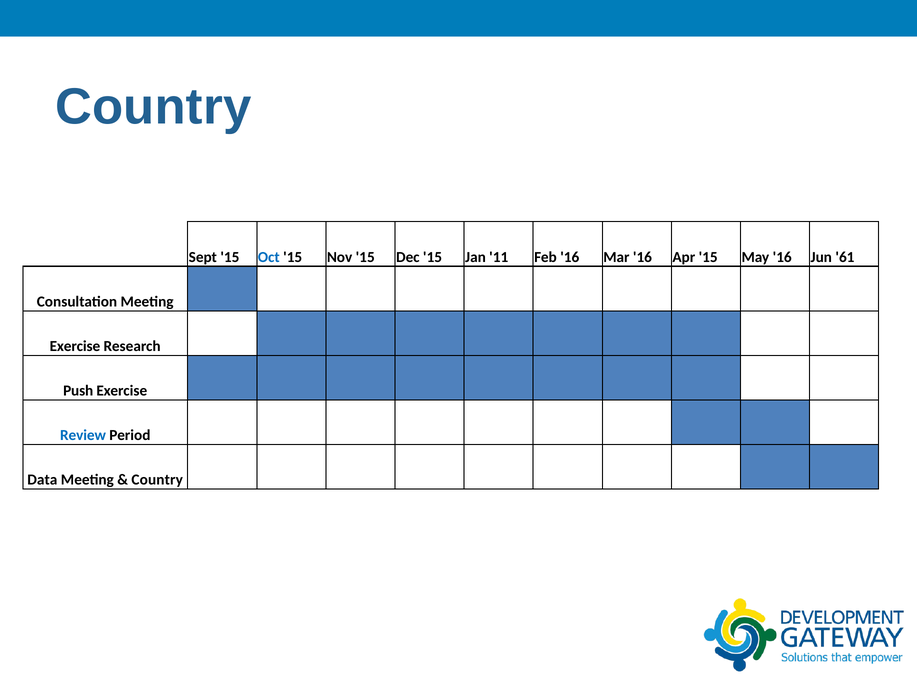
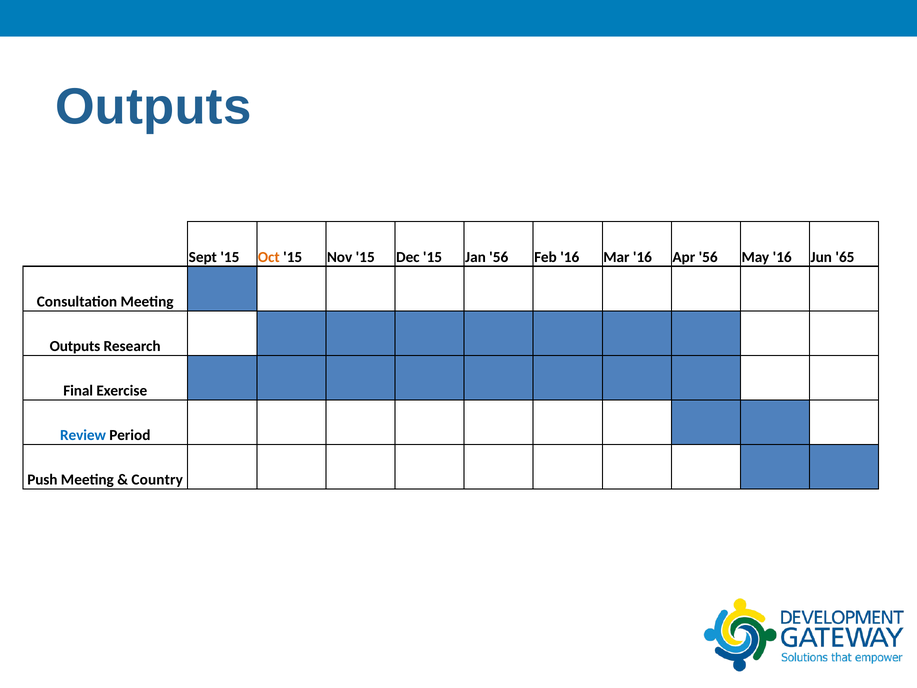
Country: Country -> Outputs (153, 107)
Oct colour: blue -> orange (269, 257)
Jan 11: 11 -> 56 (499, 257)
Apr 15: 15 -> 56 (708, 257)
61: 61 -> 65 (845, 257)
Exercise: Exercise -> Outputs (75, 346)
Push: Push -> Final (78, 391)
Data: Data -> Push (42, 480)
